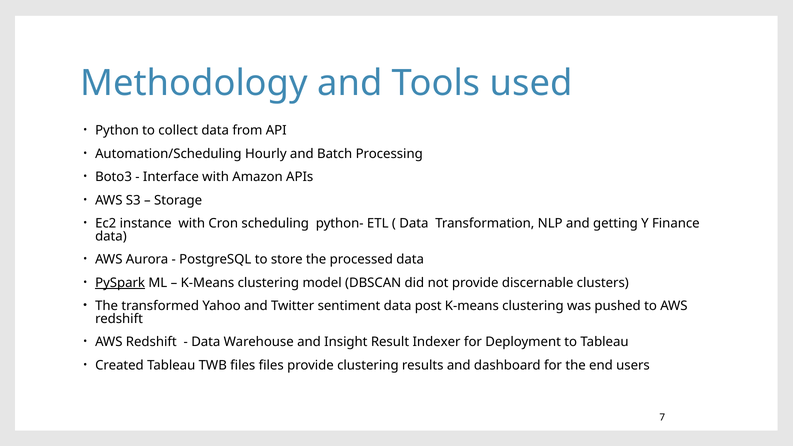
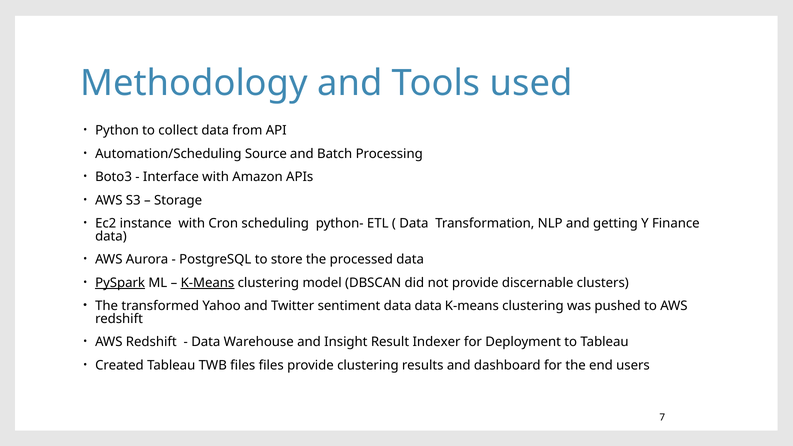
Hourly: Hourly -> Source (266, 154)
K-Means underline: none -> present (207, 283)
data post: post -> data (428, 306)
